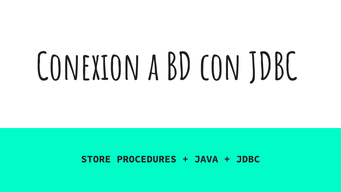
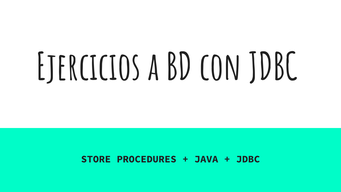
Conexion: Conexion -> Ejercicios (88, 67)
